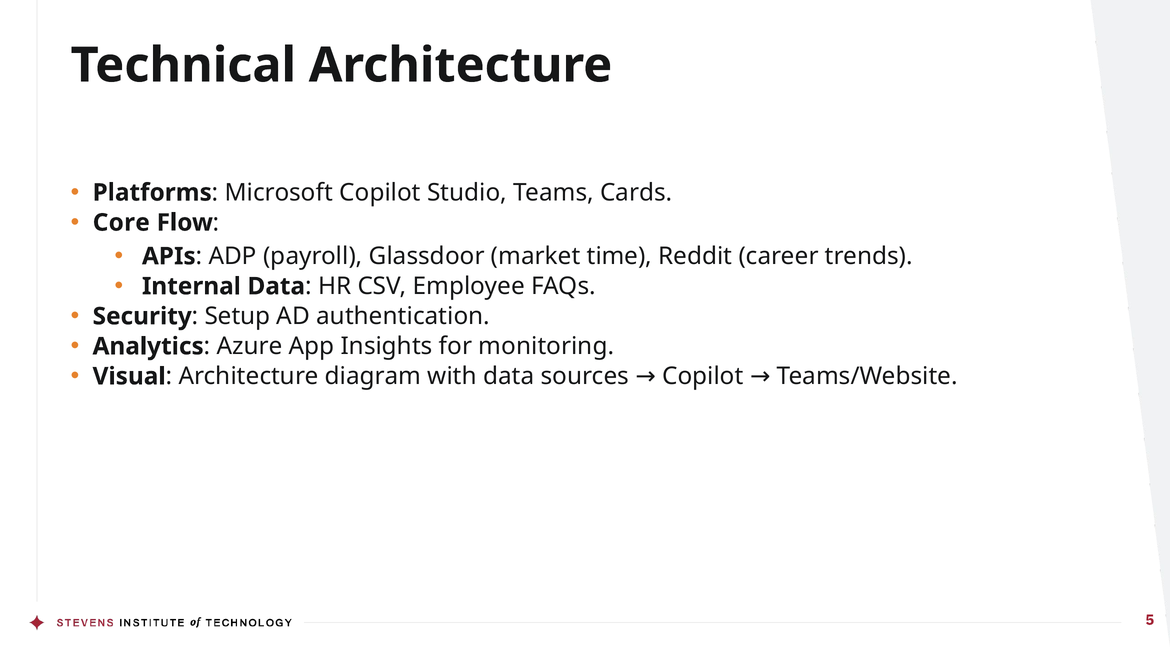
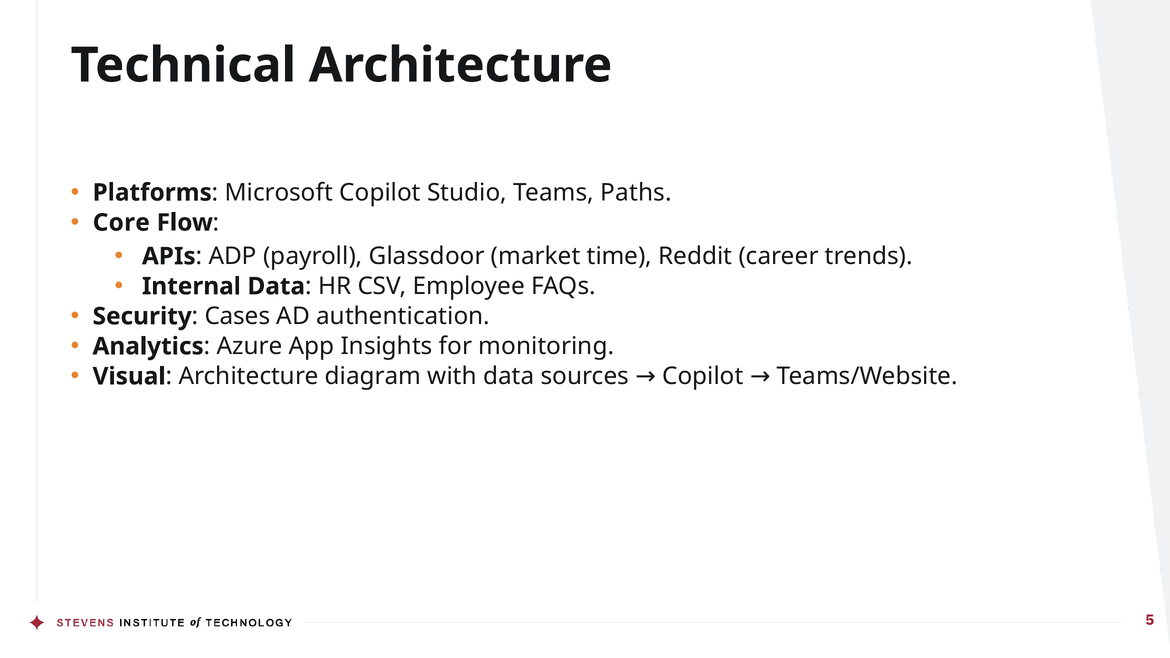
Cards: Cards -> Paths (636, 193)
Setup: Setup -> Cases (237, 316)
